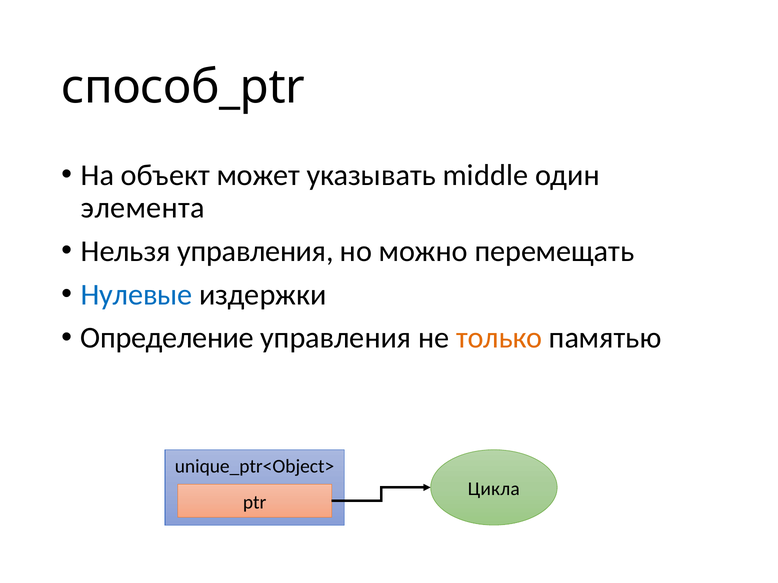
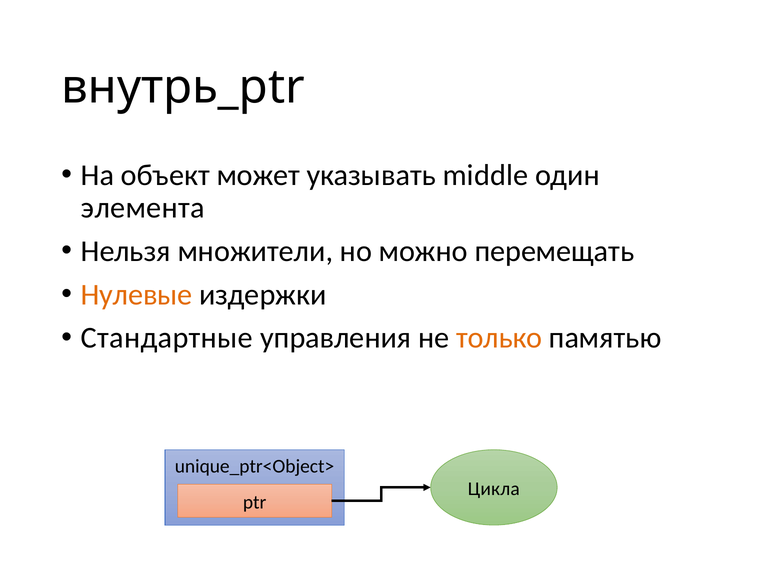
способ_ptr: способ_ptr -> внутрь_ptr (183, 87)
Нельзя управления: управления -> множители (255, 251)
Нулевые colour: blue -> orange (137, 295)
Определение: Определение -> Стандартные (167, 338)
